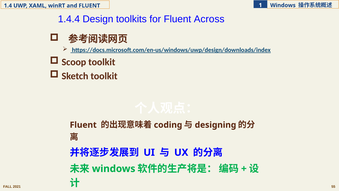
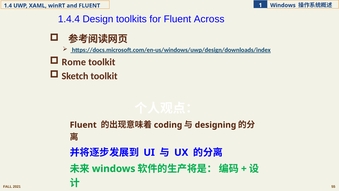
Scoop: Scoop -> Rome (74, 62)
